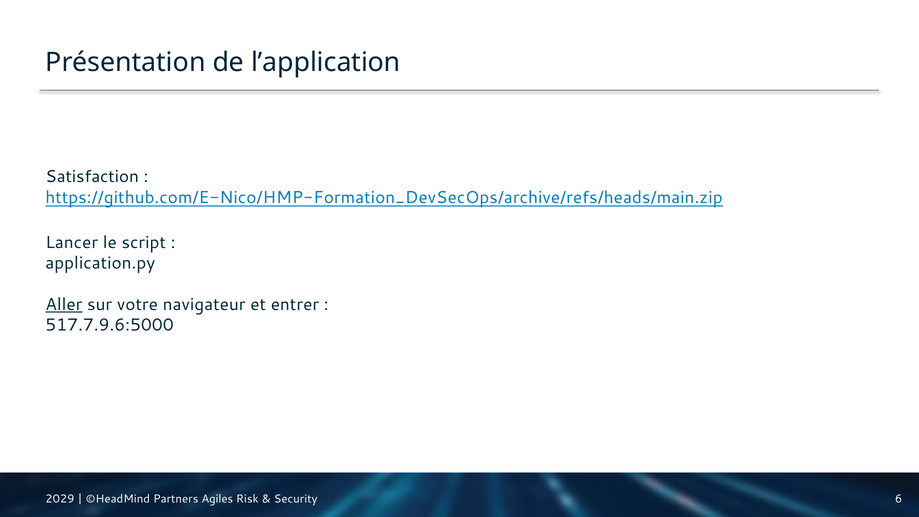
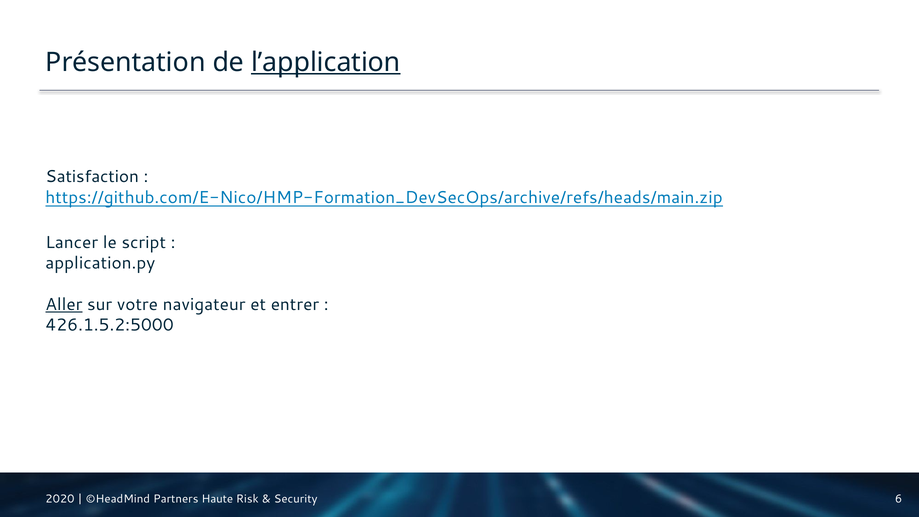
l’application underline: none -> present (326, 62)
517.7.9.6:5000: 517.7.9.6:5000 -> 426.1.5.2:5000 (110, 325)
2029: 2029 -> 2020 (60, 499)
Agiles: Agiles -> Haute (217, 499)
